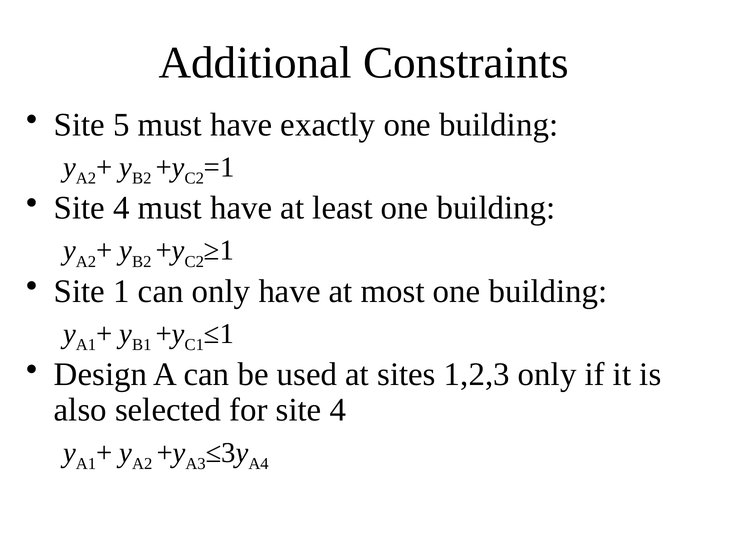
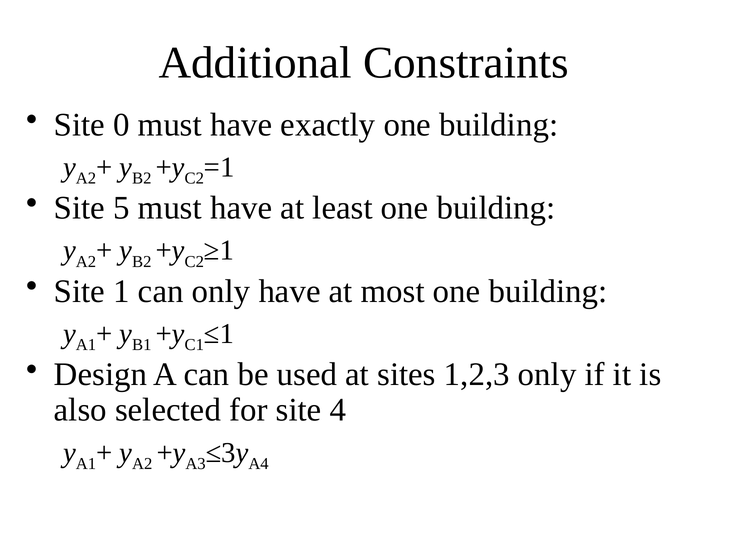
5: 5 -> 0 (121, 125)
4: 4 -> 5 (121, 208)
